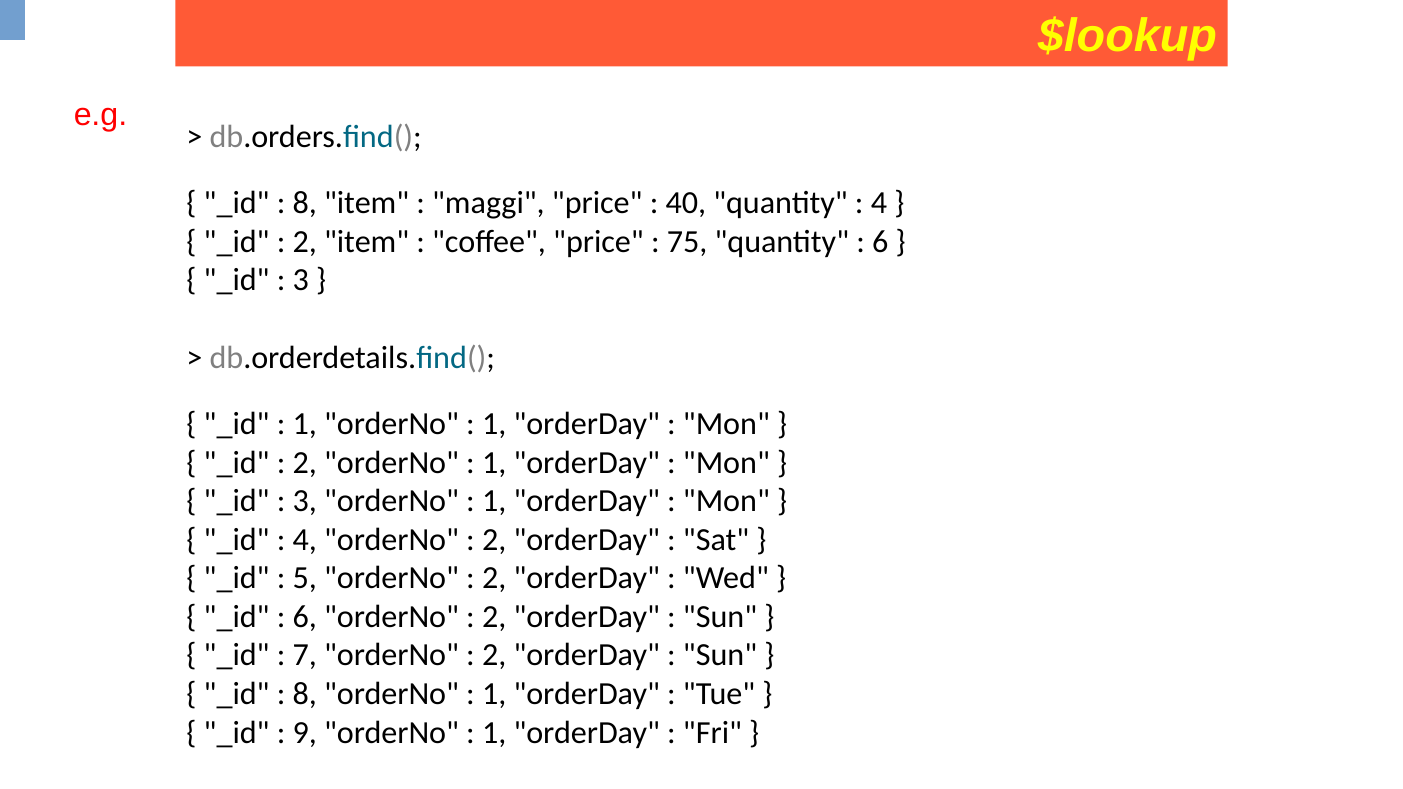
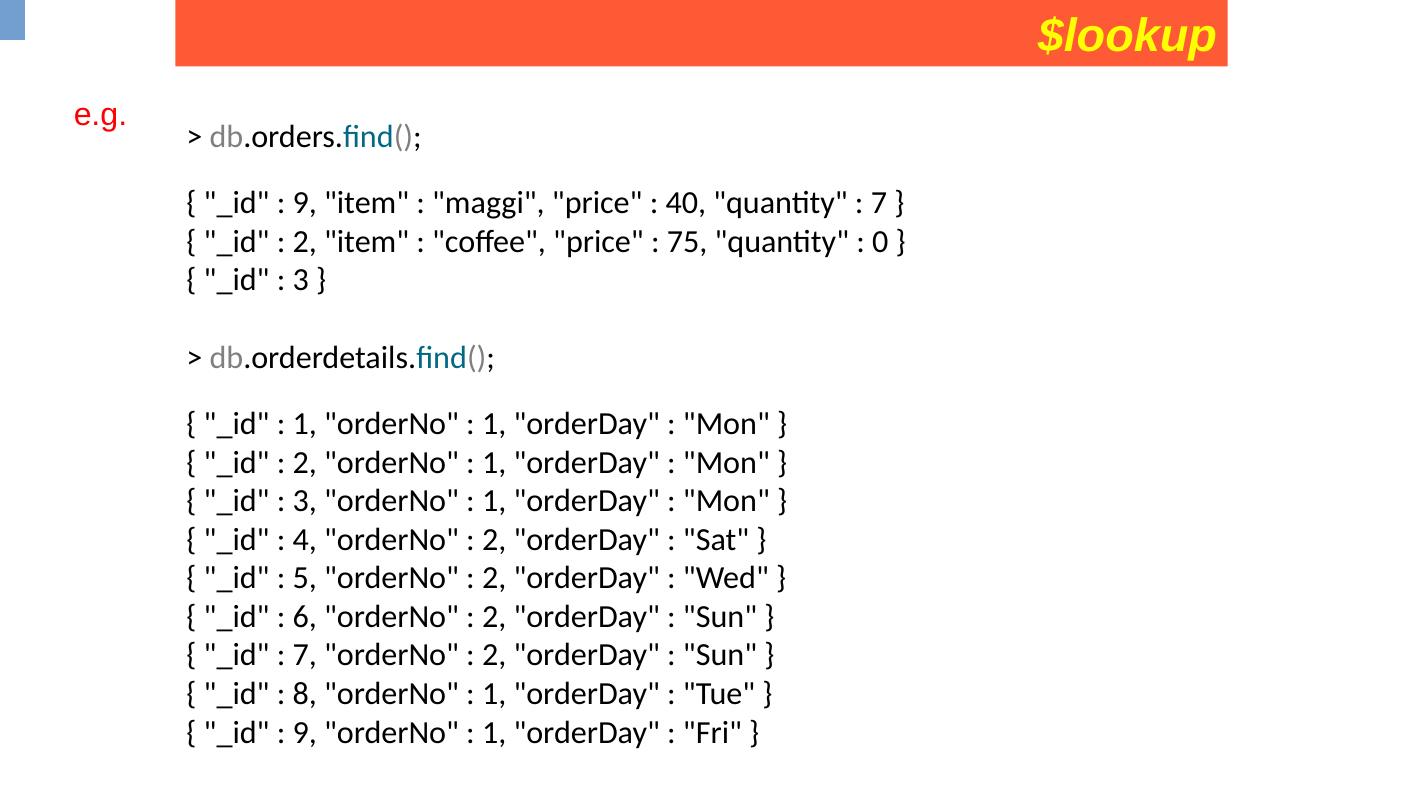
8: 8 -> 9 (305, 203)
4: 4 -> 7 (879, 203)
6: 6 -> 0 (880, 242)
